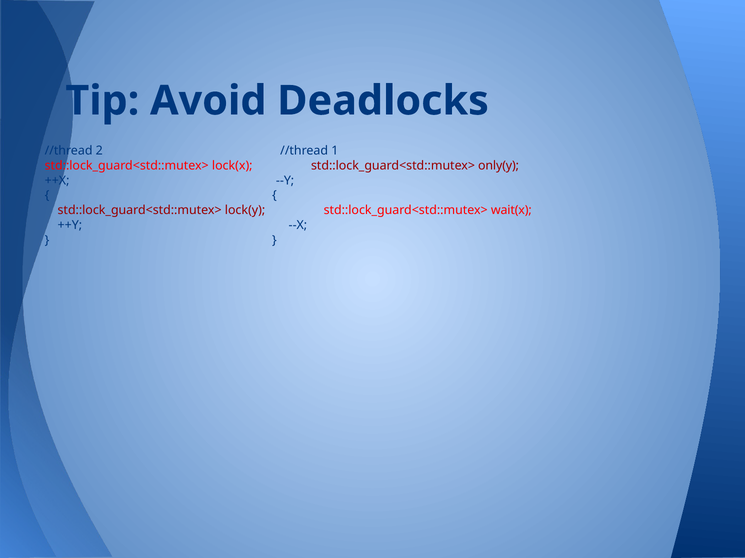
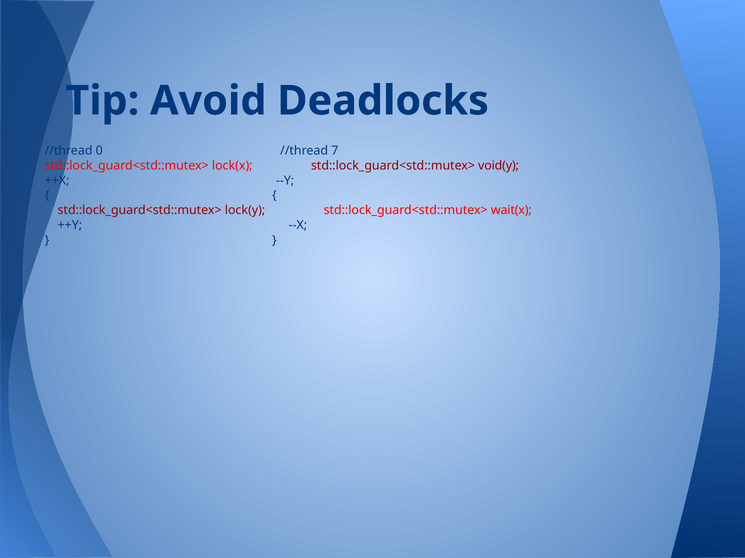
2: 2 -> 0 (99, 151)
1: 1 -> 7 (335, 151)
only(y: only(y -> void(y (499, 166)
